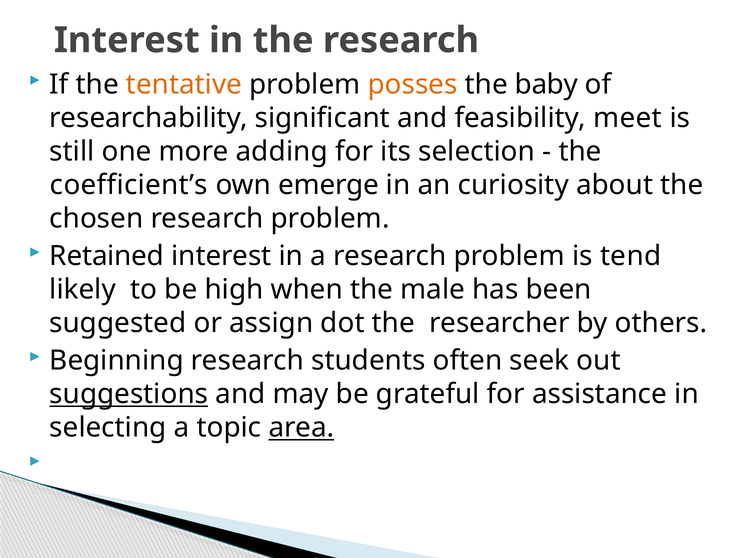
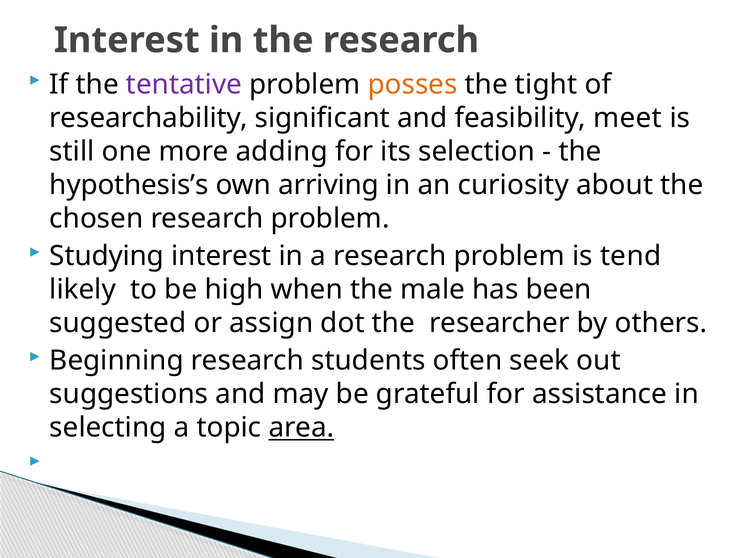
tentative colour: orange -> purple (184, 84)
baby: baby -> tight (546, 84)
coefficient’s: coefficient’s -> hypothesis’s (129, 185)
emerge: emerge -> arriving (329, 185)
Retained: Retained -> Studying (107, 256)
suggestions underline: present -> none (129, 394)
